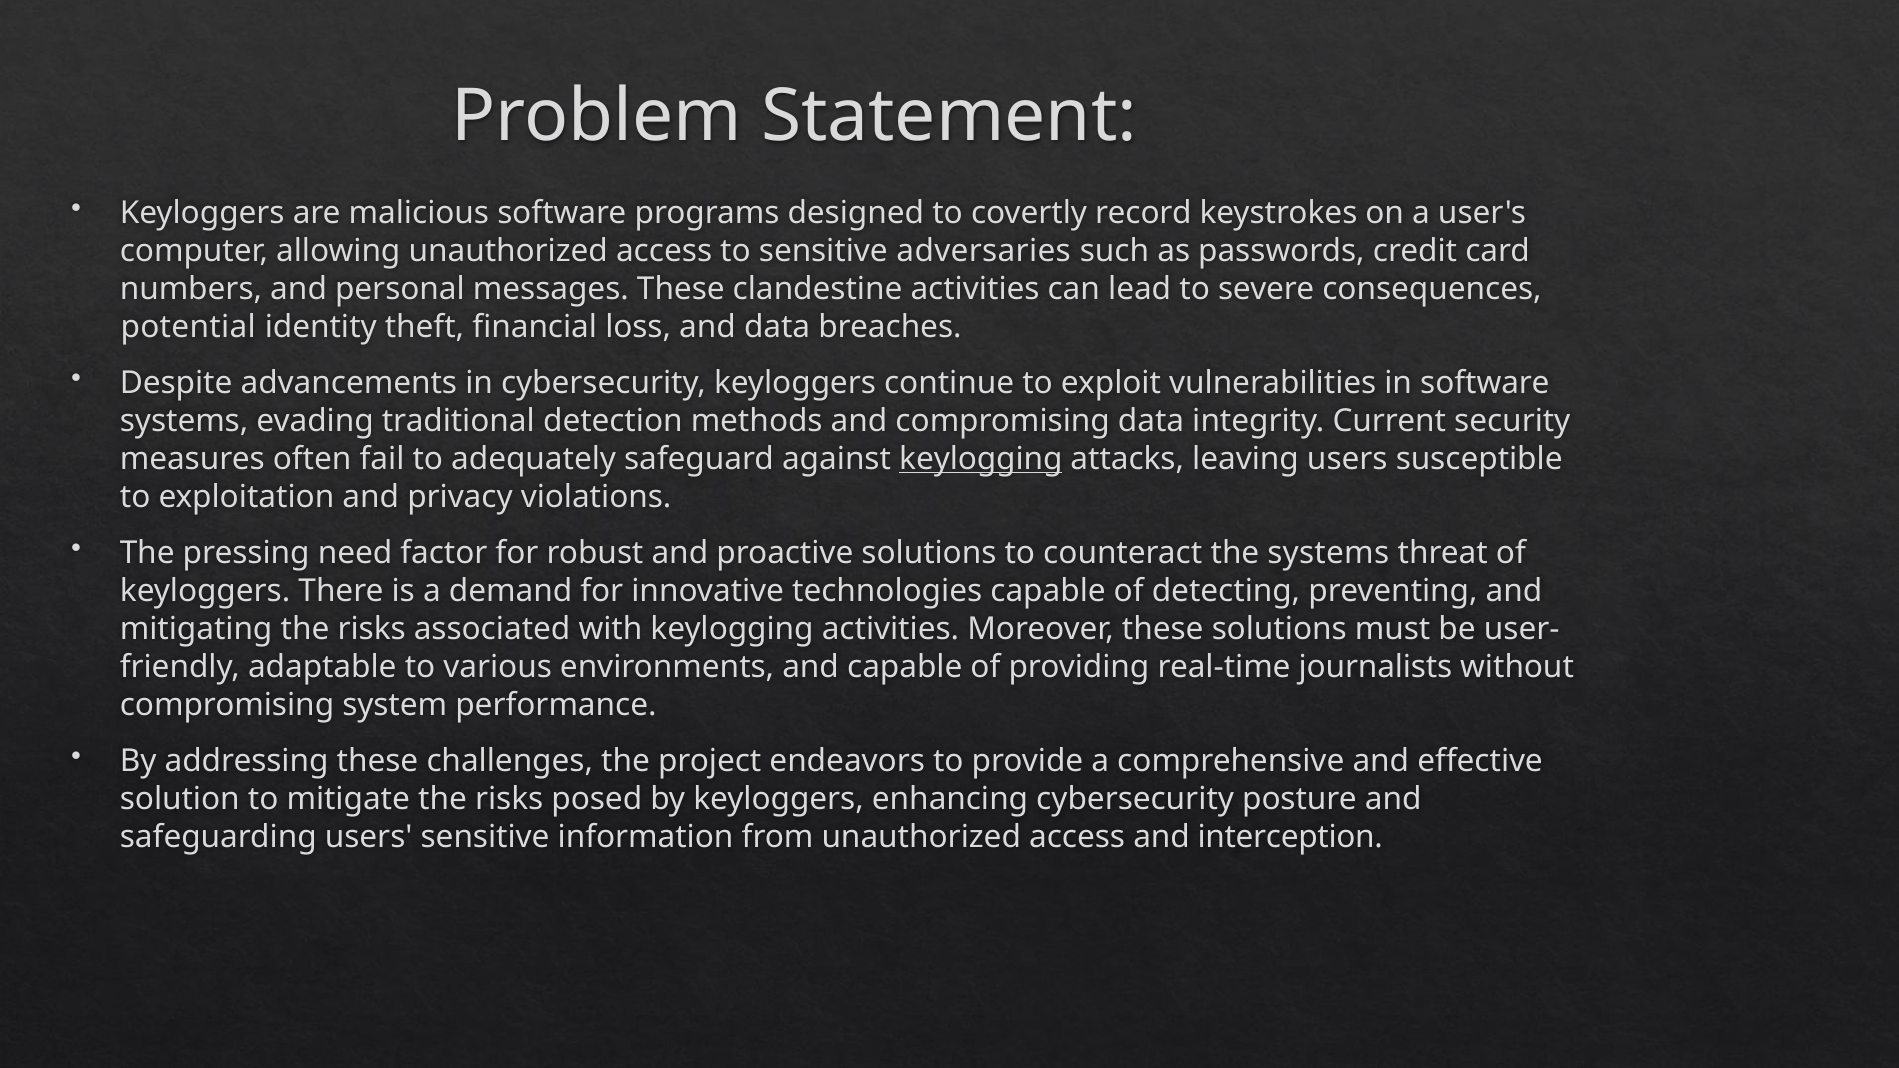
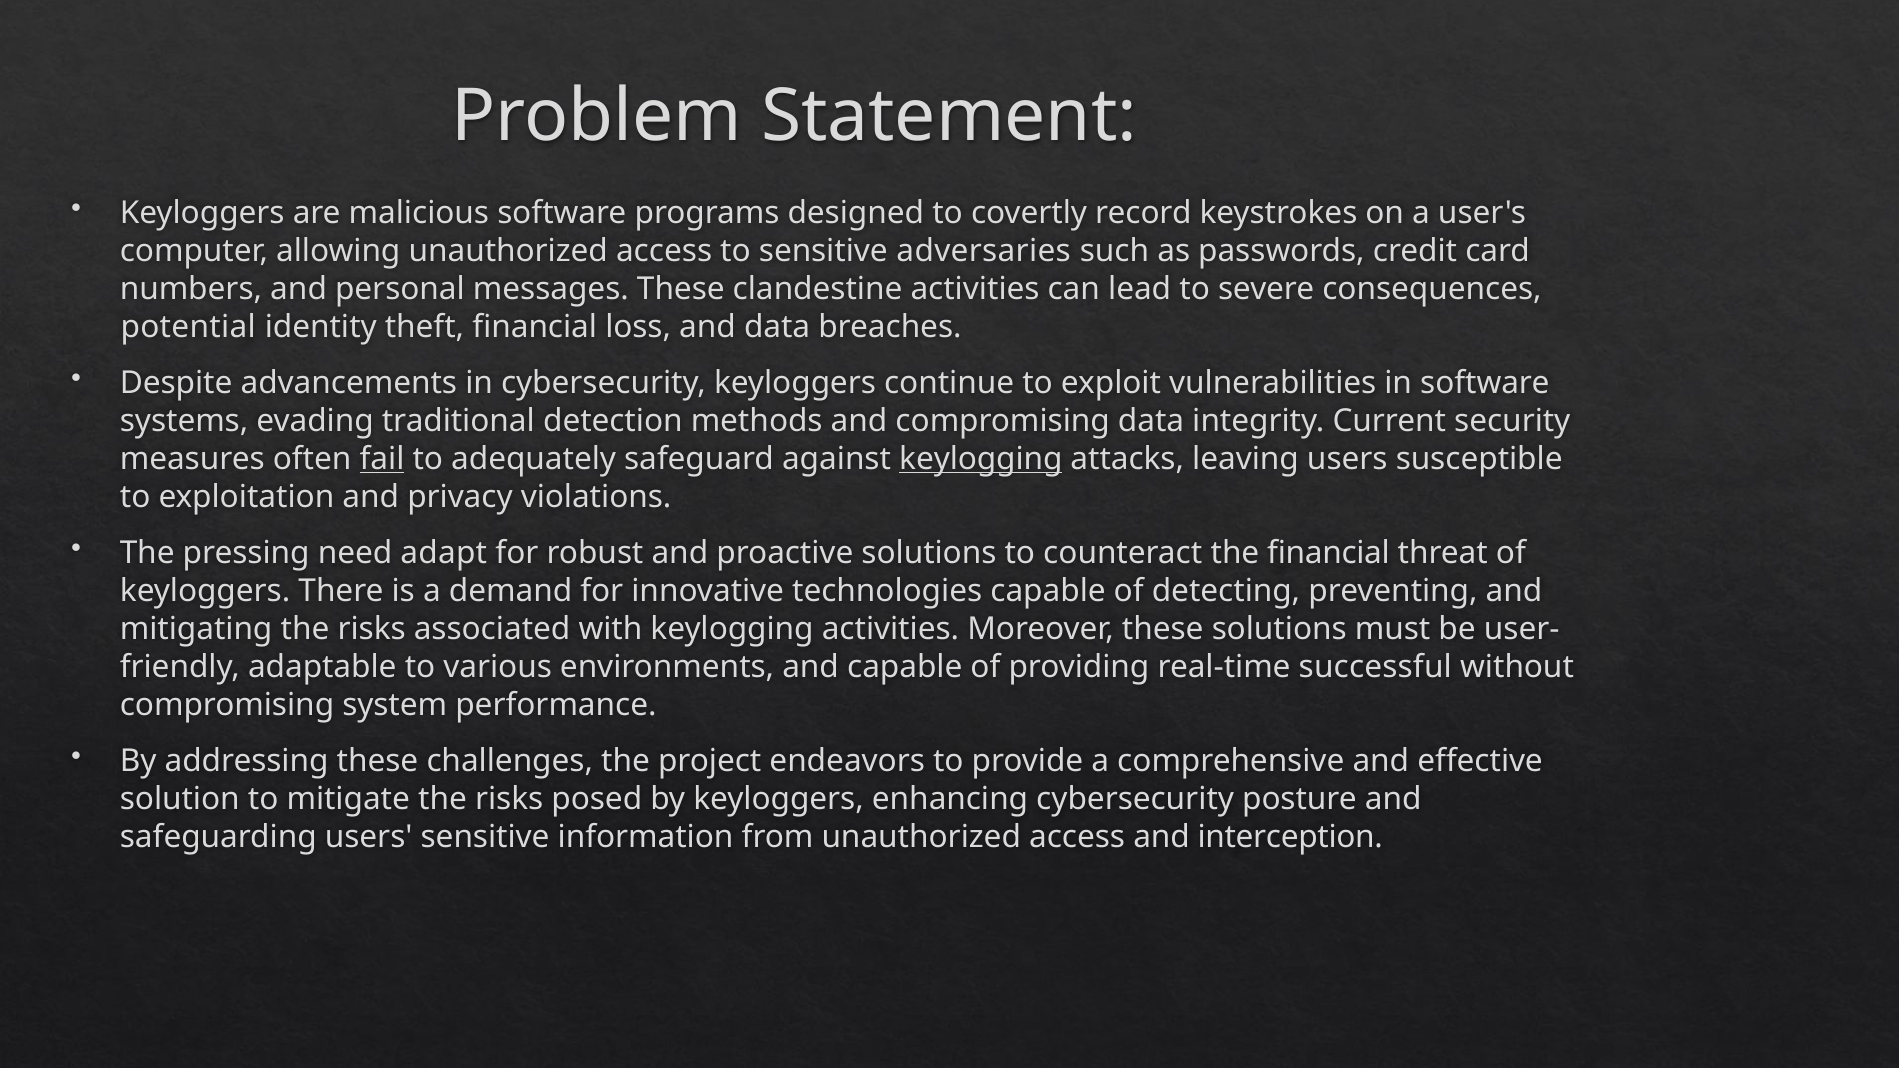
fail underline: none -> present (382, 459)
factor: factor -> adapt (444, 553)
the systems: systems -> financial (1329, 553)
journalists: journalists -> successful (1375, 667)
